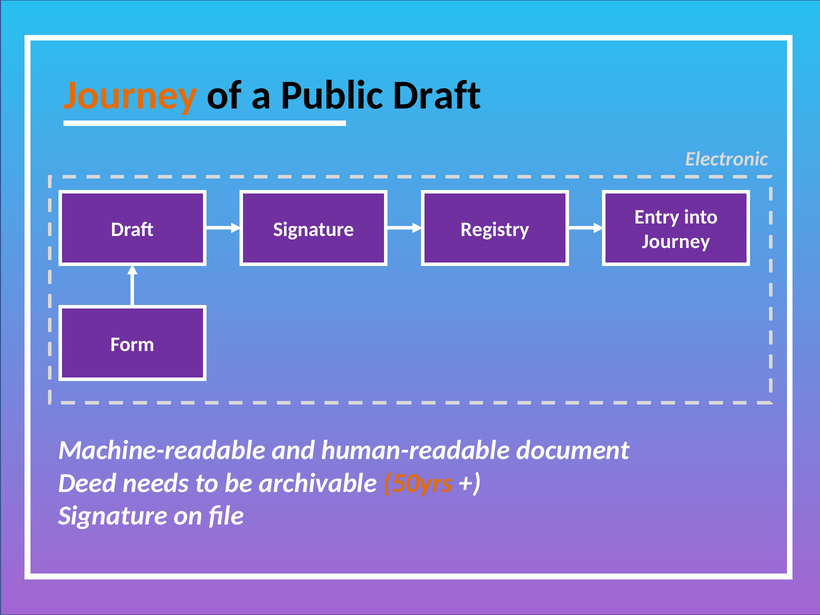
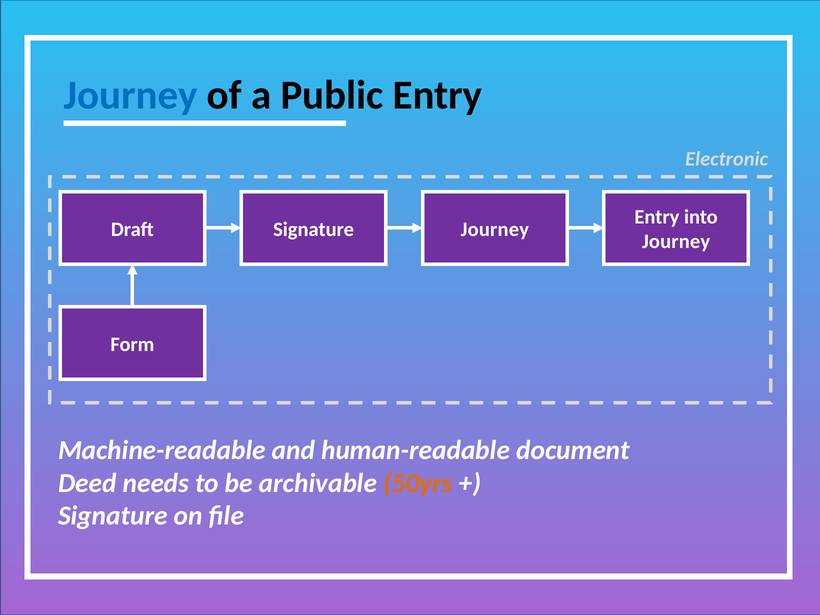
Journey colour: orange -> blue (131, 95)
Public Draft: Draft -> Entry (437, 95)
Signature Registry: Registry -> Journey (495, 229)
